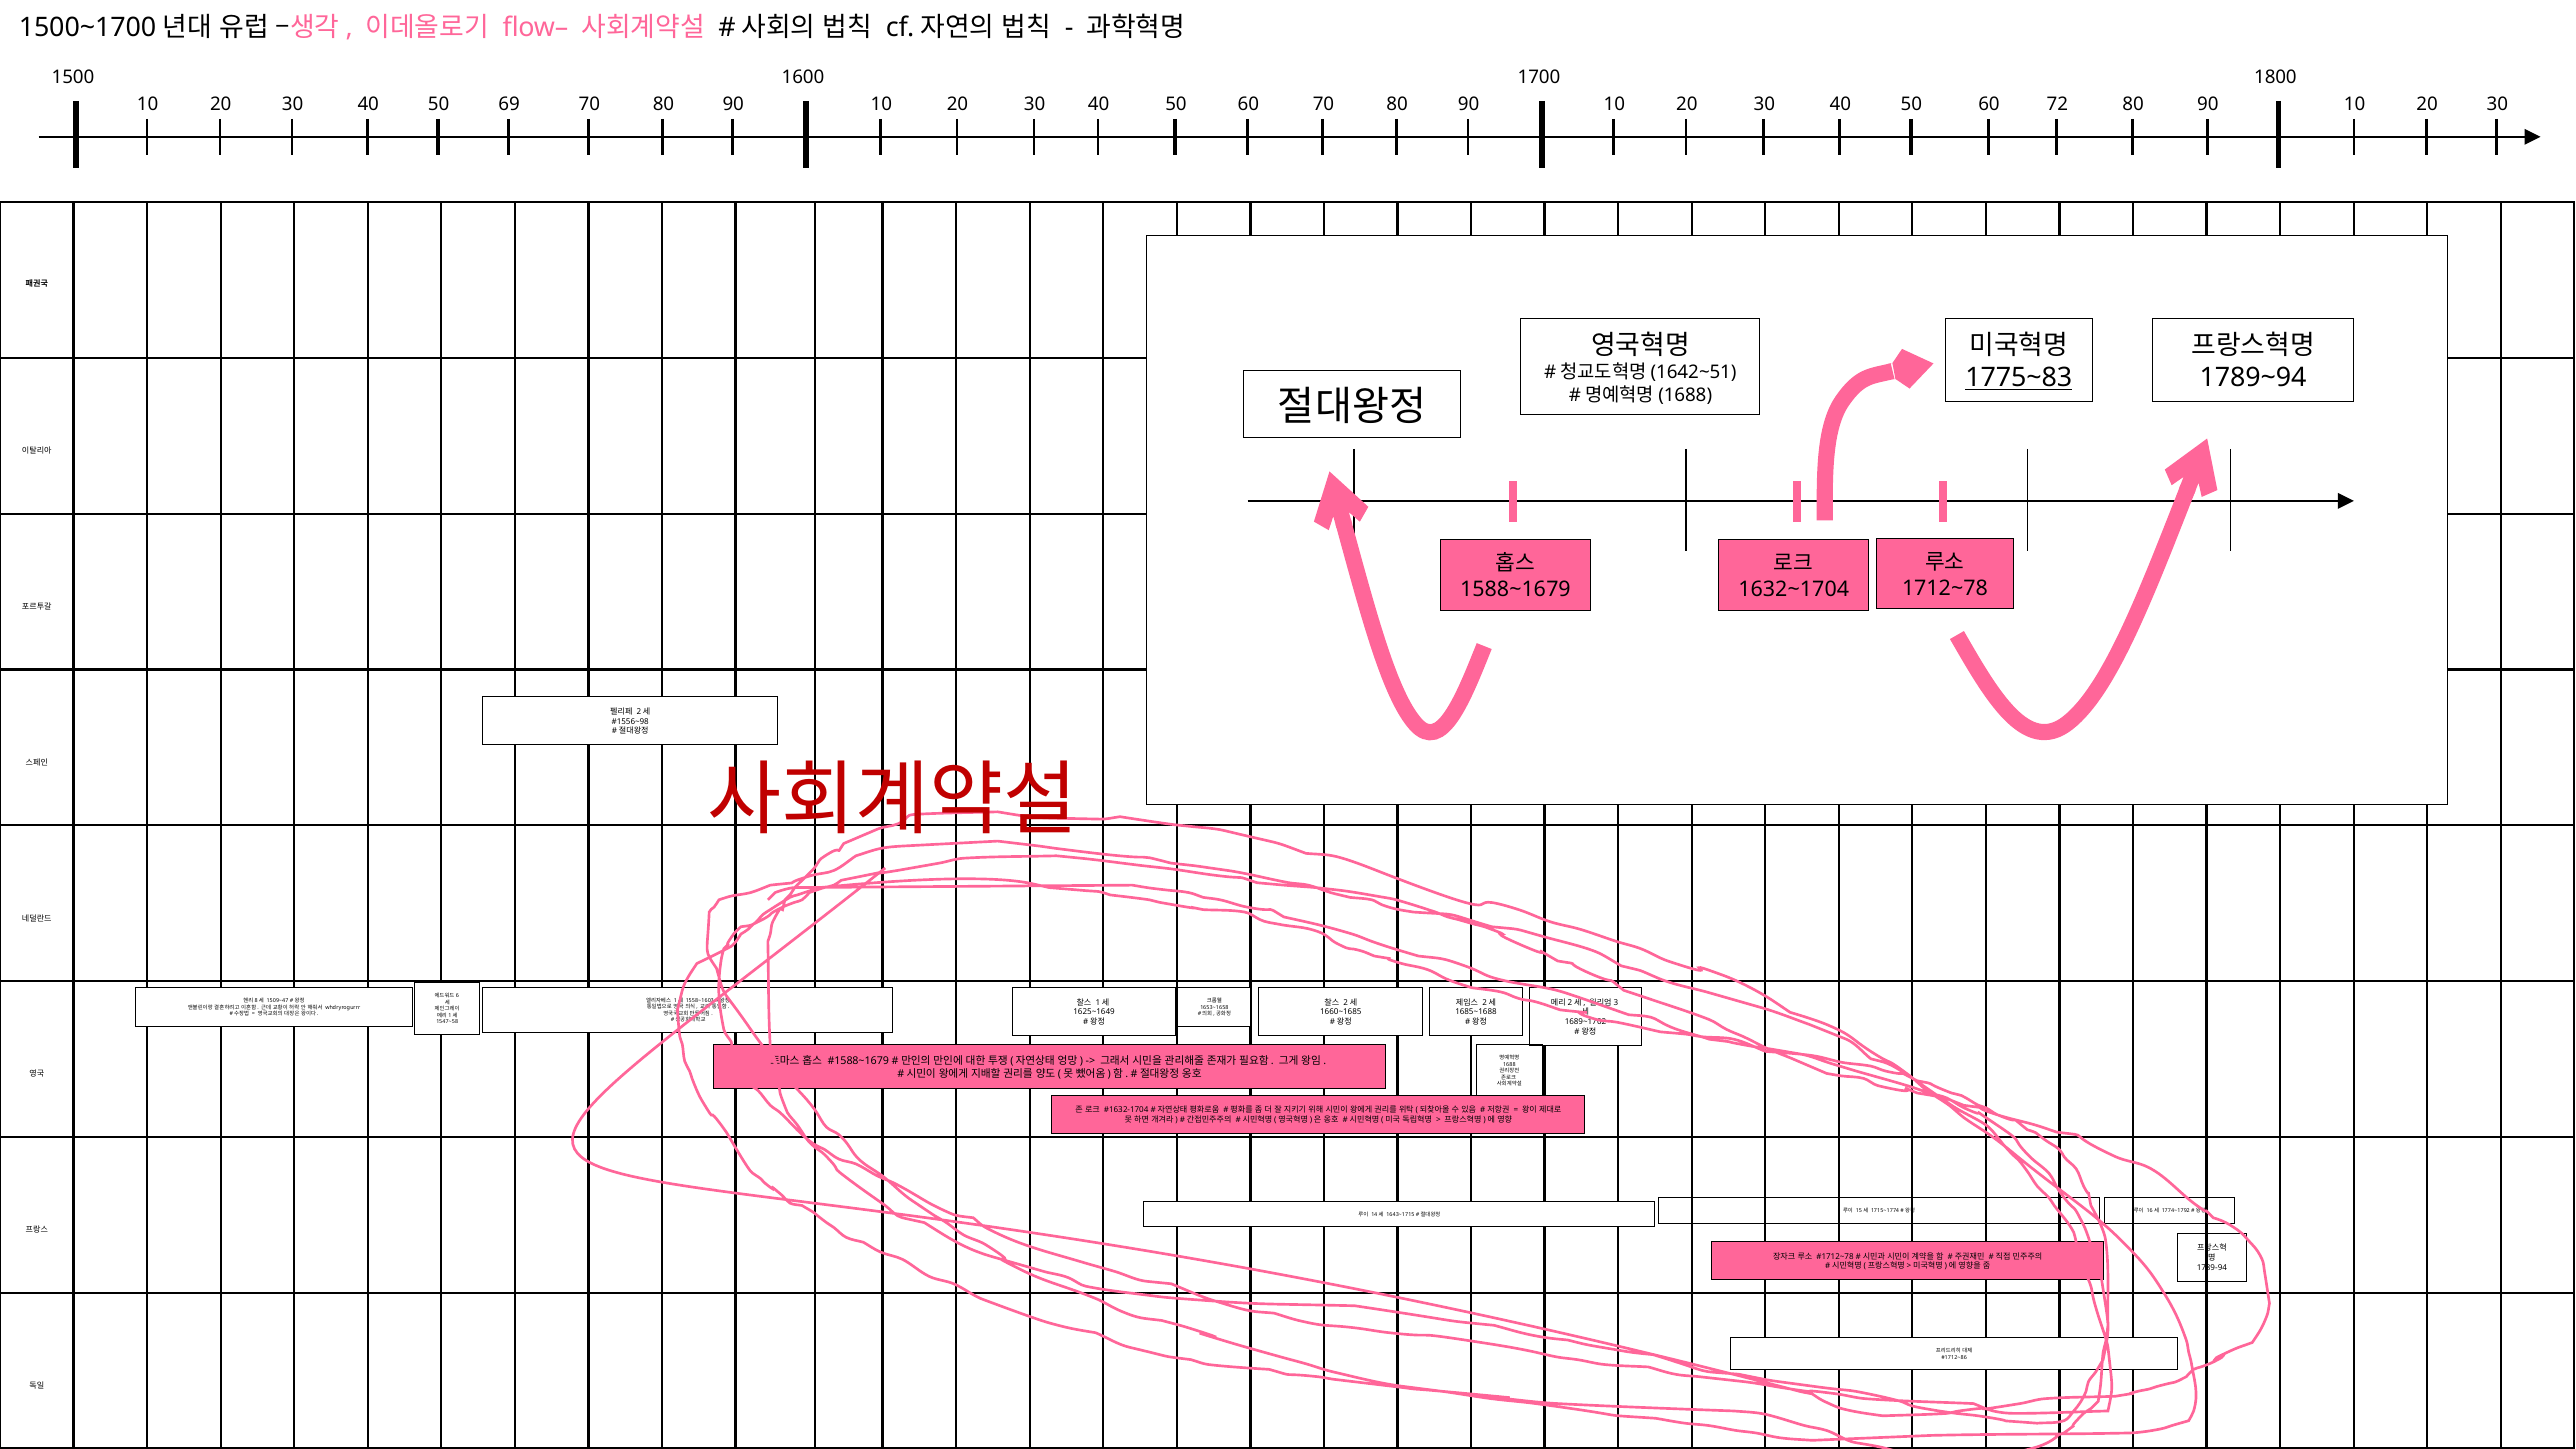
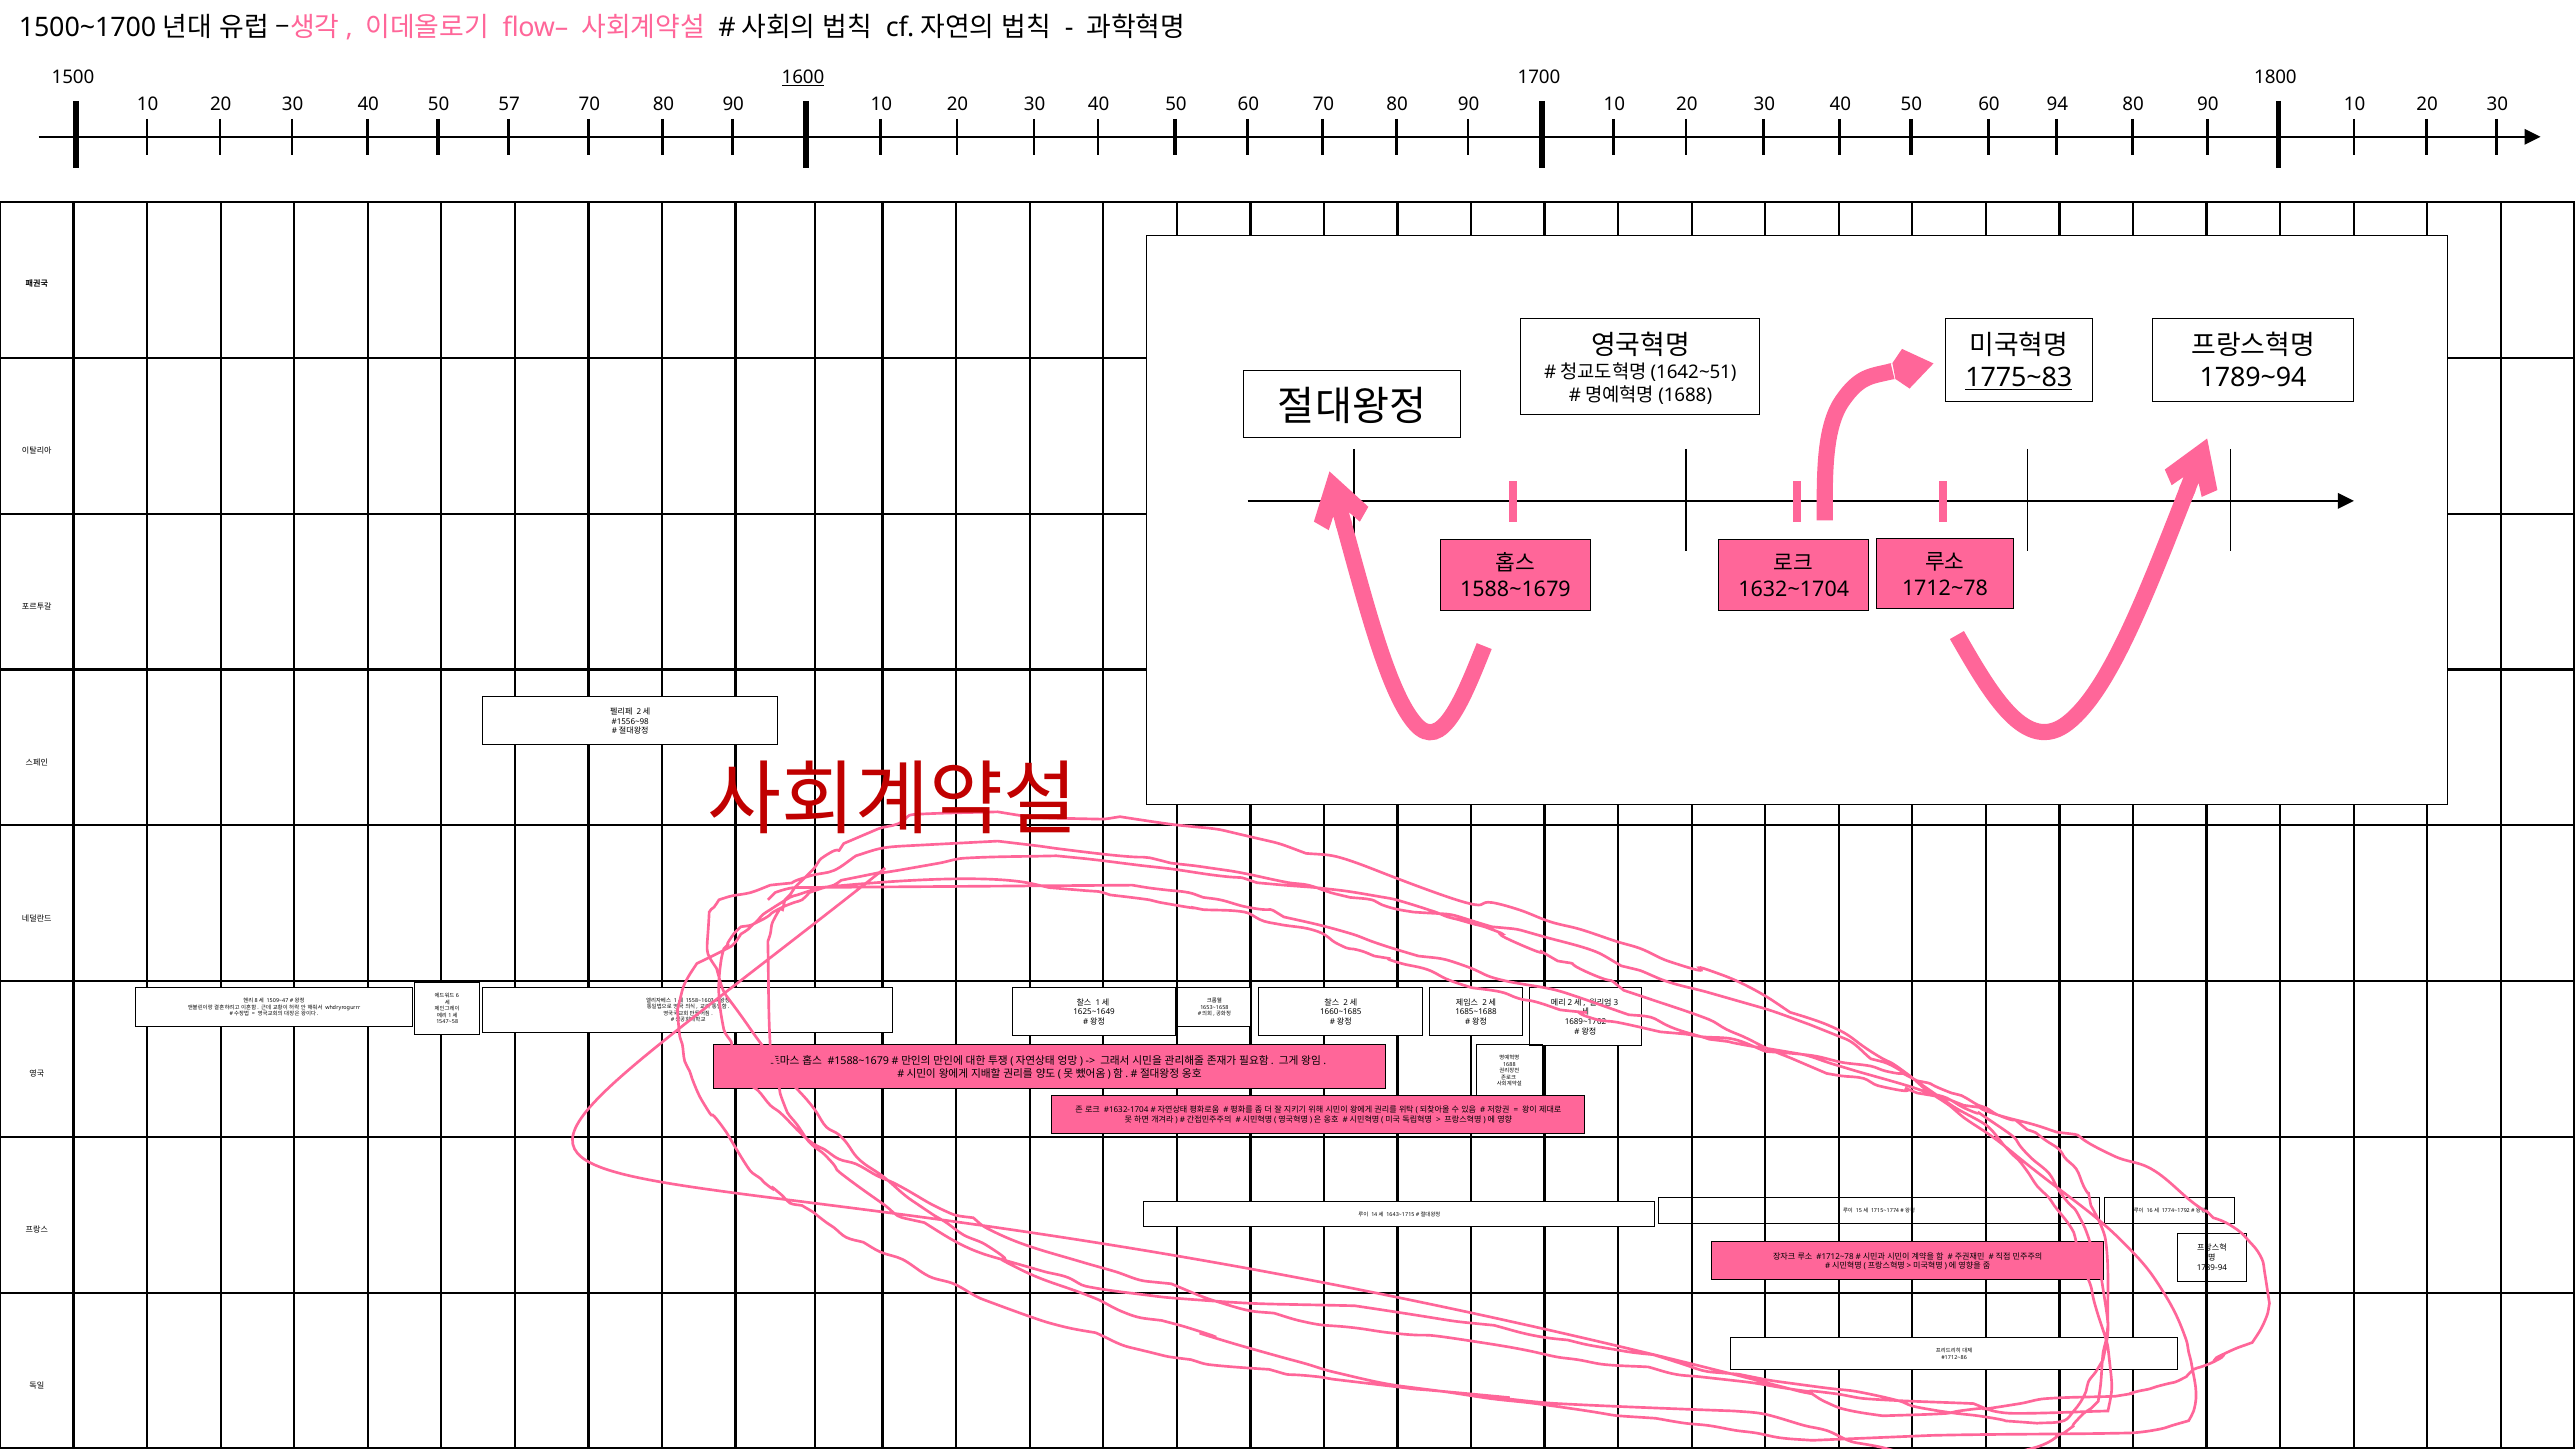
1600 underline: none -> present (803, 77)
69: 69 -> 57 (509, 104)
72: 72 -> 94 (2057, 104)
